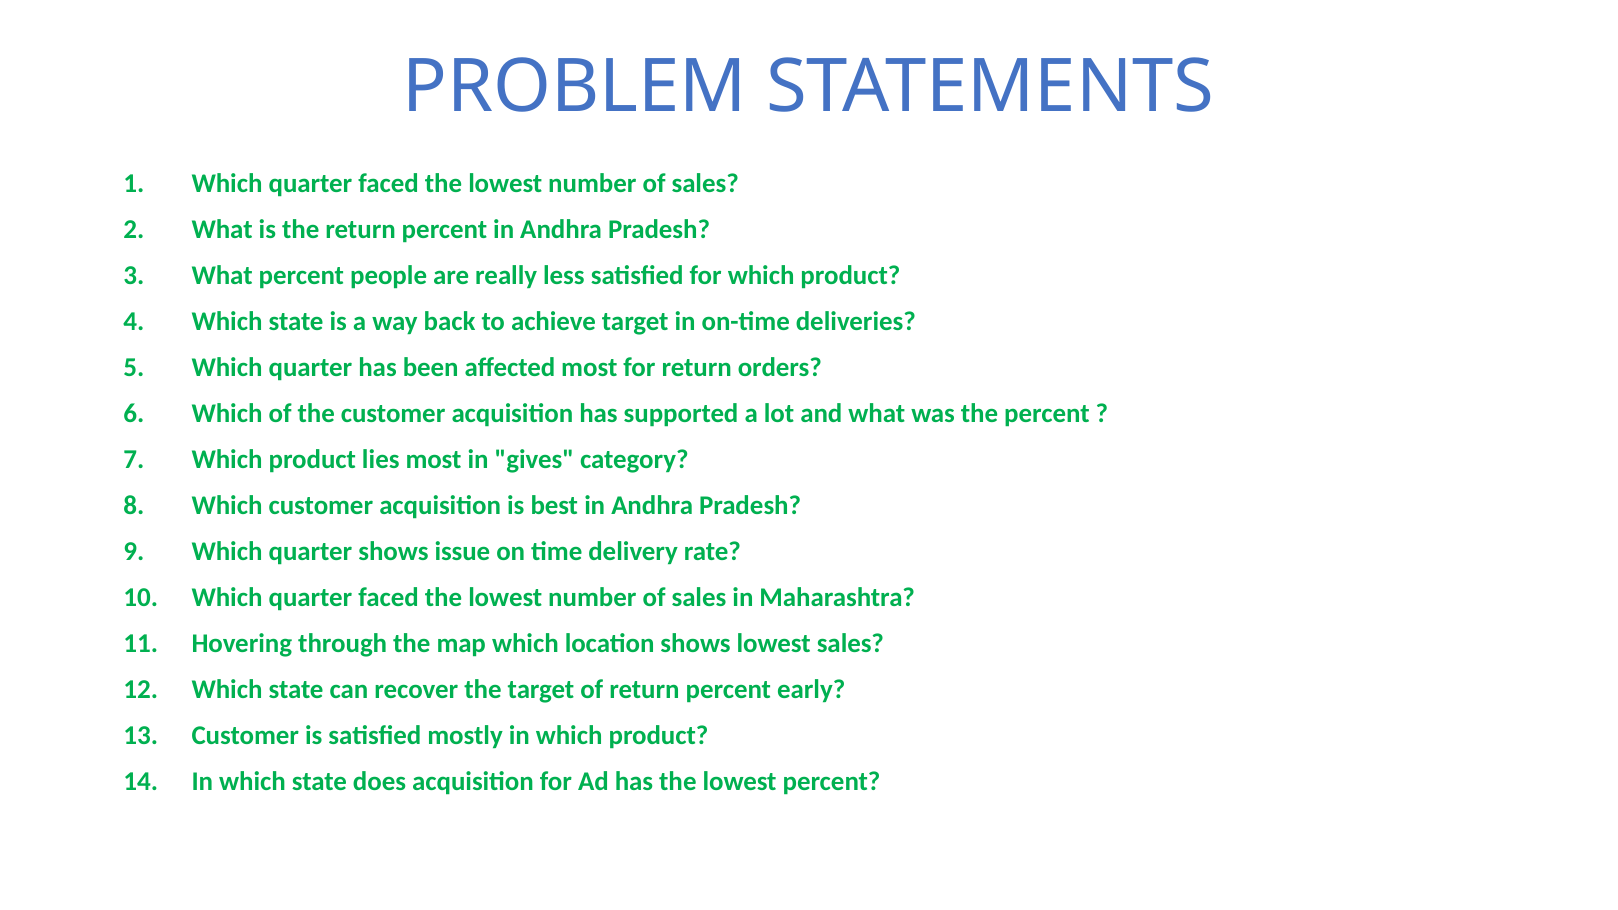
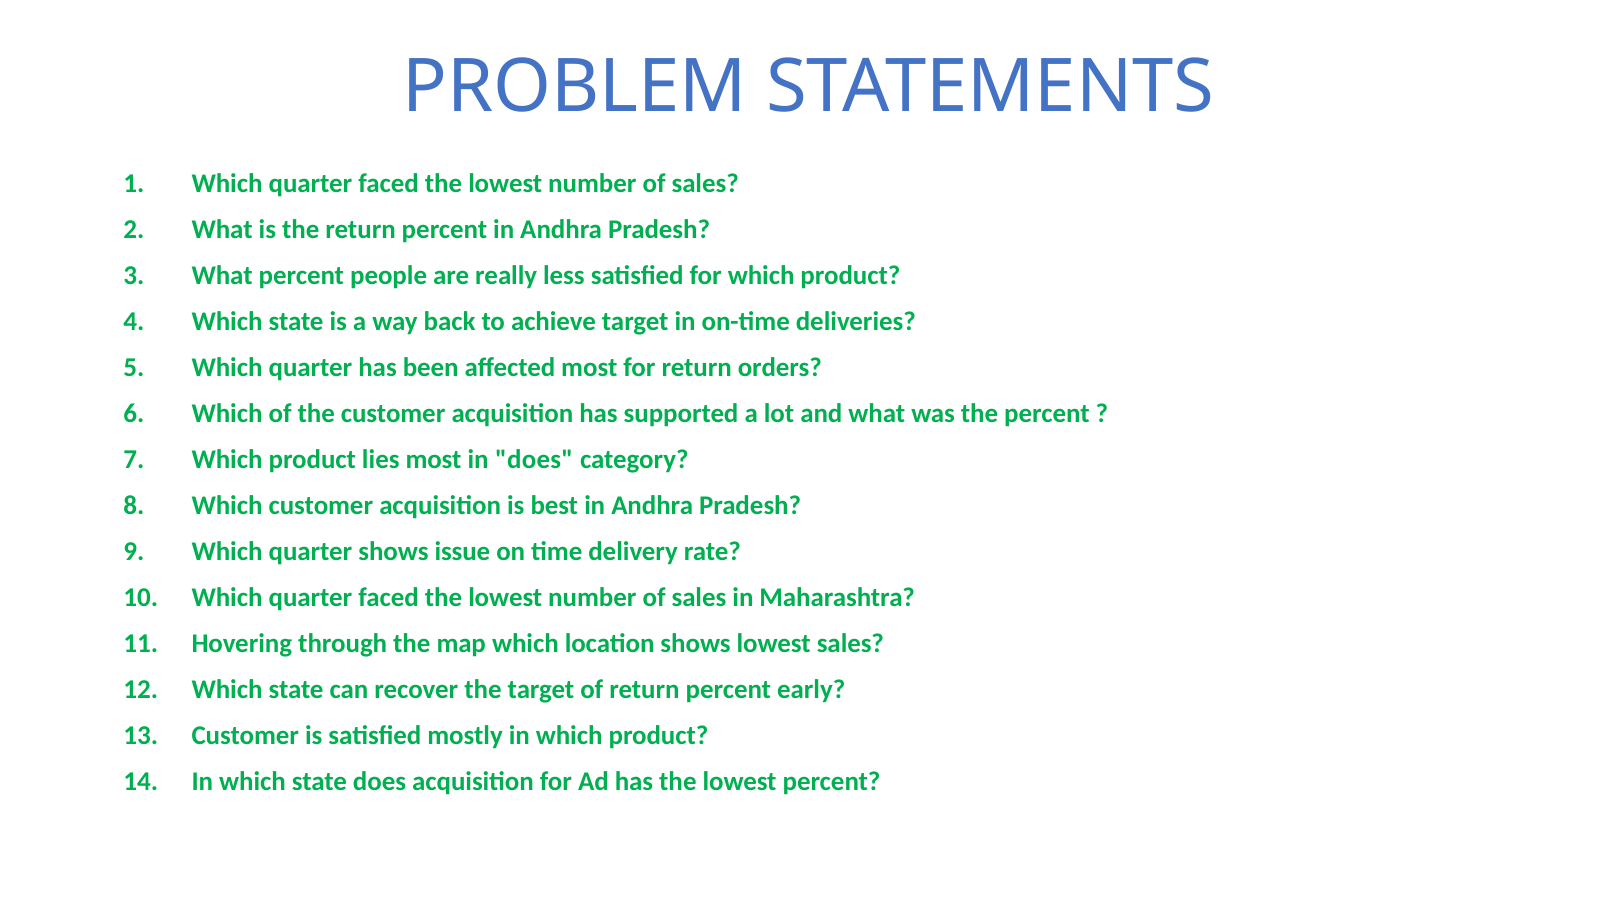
in gives: gives -> does (534, 460)
